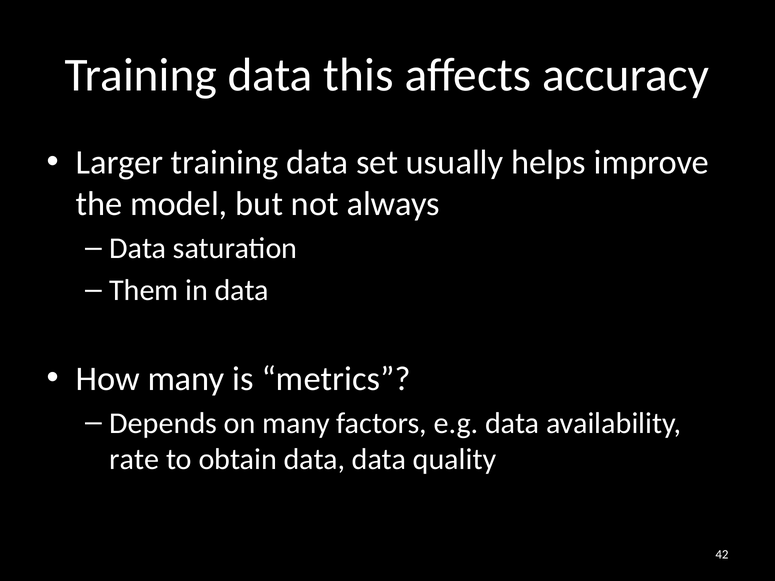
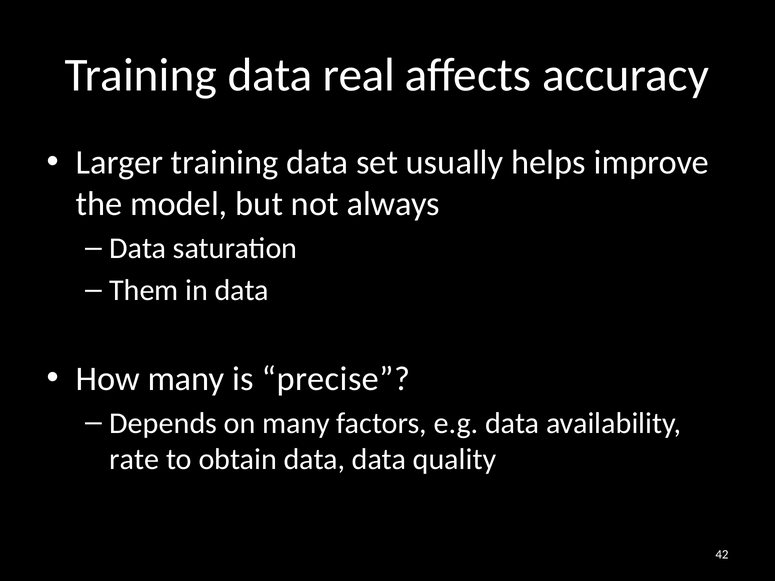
this: this -> real (359, 75)
metrics: metrics -> precise (336, 379)
